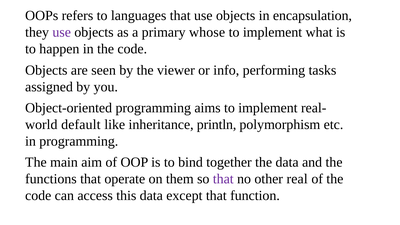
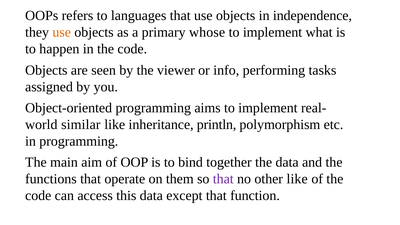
encapsulation: encapsulation -> independence (312, 16)
use colour: purple -> orange (62, 32)
default: default -> similar (81, 125)
other real: real -> like (297, 179)
